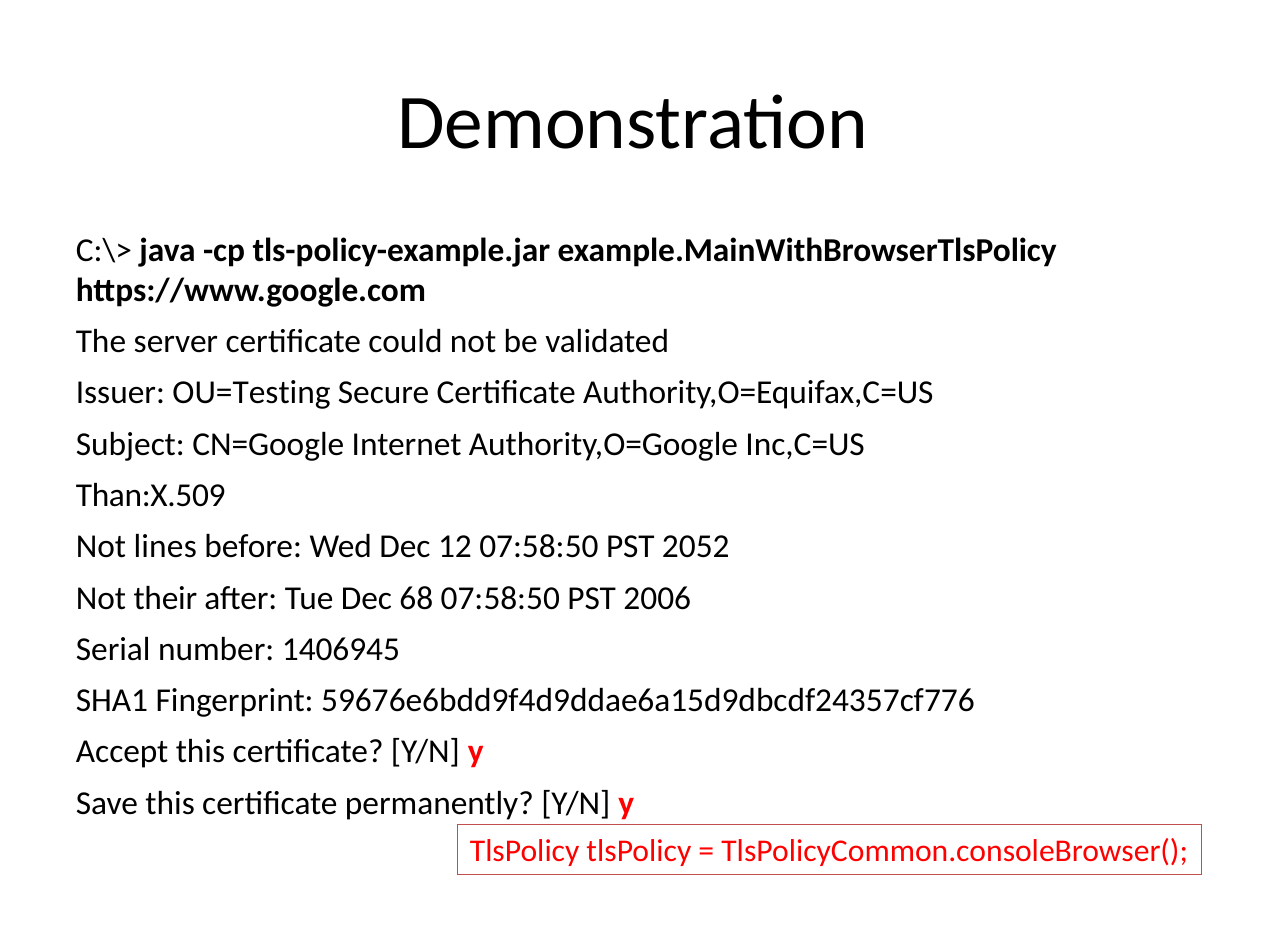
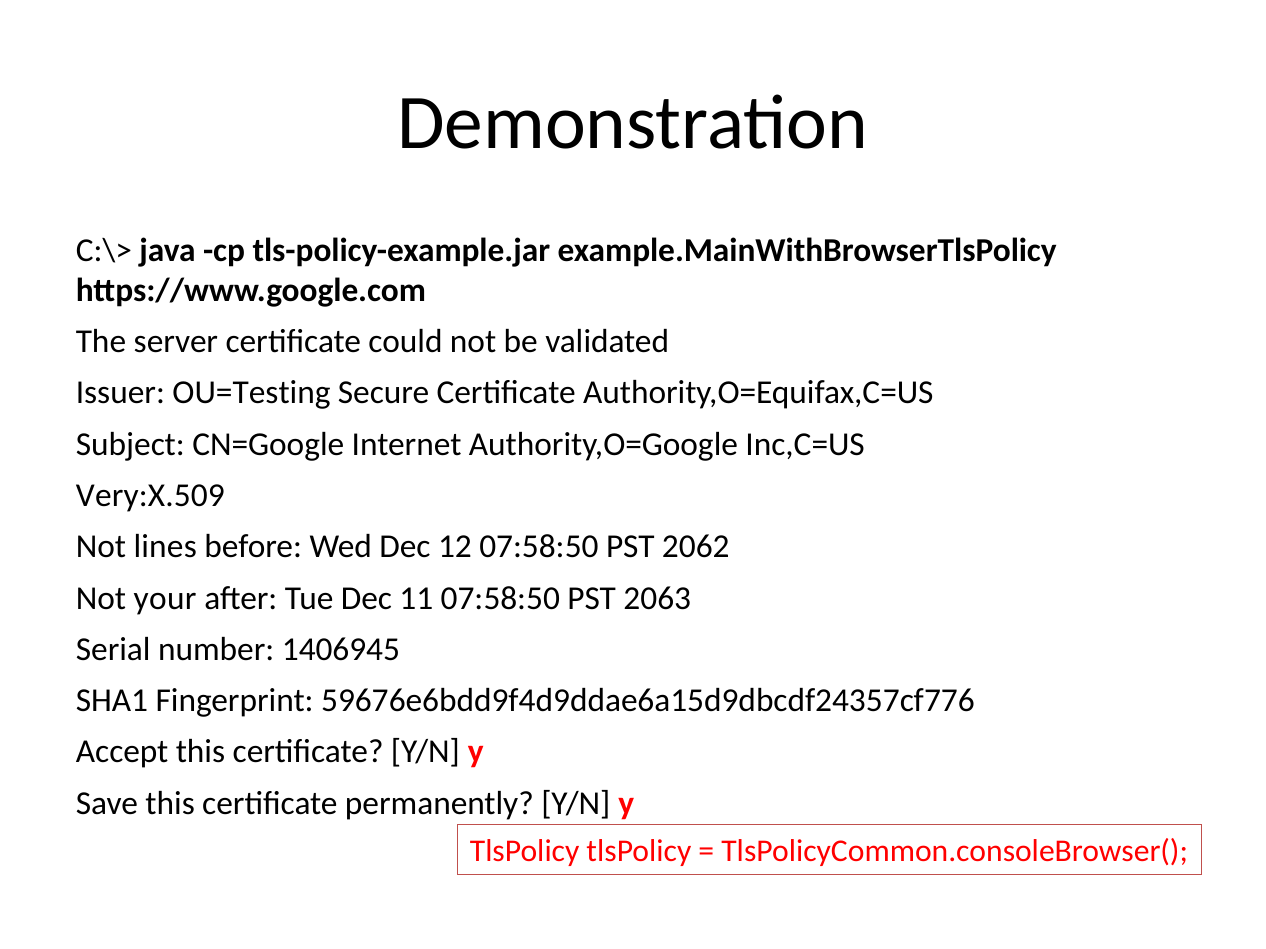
Than:X.509: Than:X.509 -> Very:X.509 (150, 496)
2052: 2052 -> 2062 (696, 547)
their: their -> your (165, 598)
68: 68 -> 11 (416, 598)
2006: 2006 -> 2063 (657, 598)
